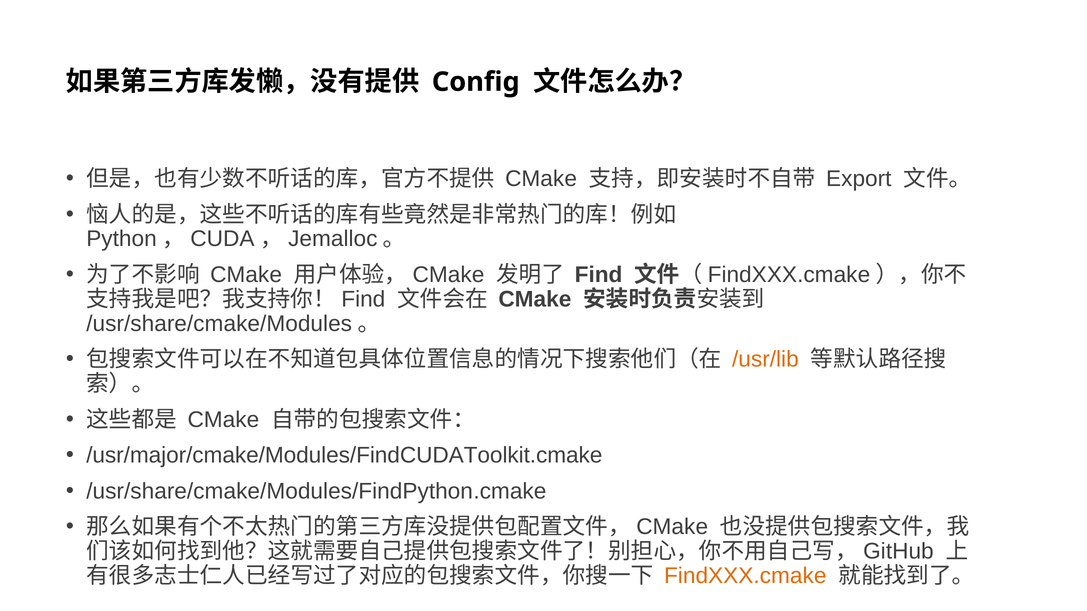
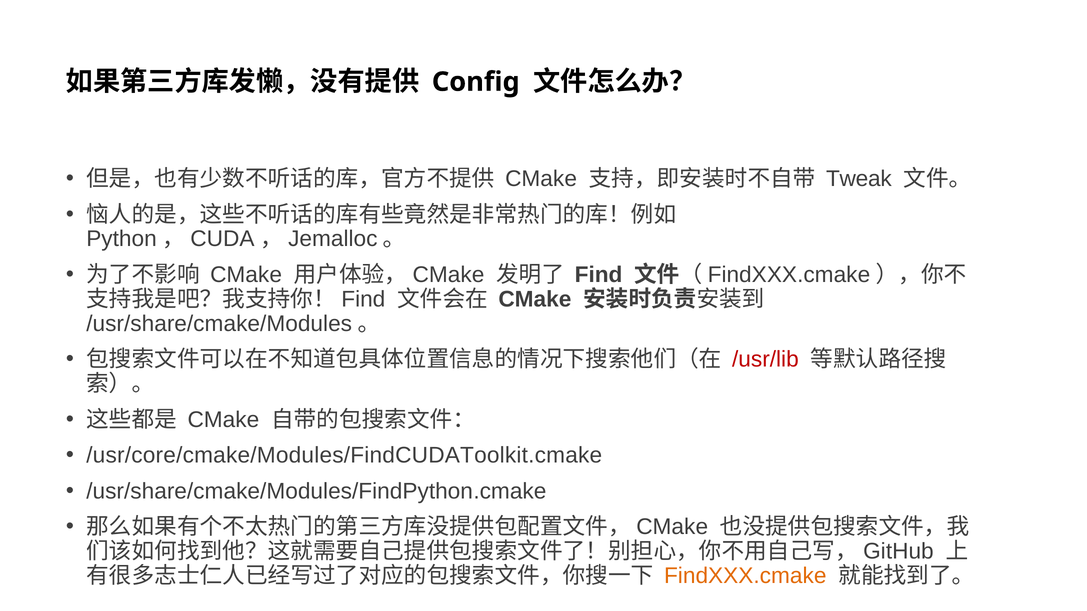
Export: Export -> Tweak (859, 179)
/usr/lib colour: orange -> red (765, 360)
/usr/major/cmake/Modules/FindCUDAToolkit.cmake: /usr/major/cmake/Modules/FindCUDAToolkit.cmake -> /usr/core/cmake/Modules/FindCUDAToolkit.cmake (344, 456)
